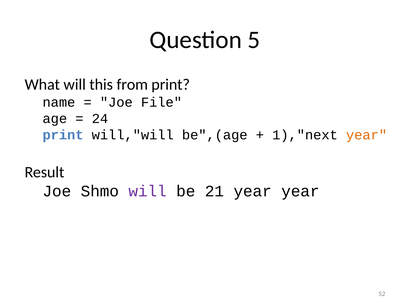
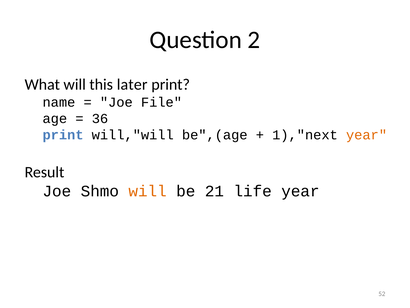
5: 5 -> 2 (254, 40)
from: from -> later (132, 84)
24: 24 -> 36 (100, 118)
will colour: purple -> orange (148, 191)
21 year: year -> life (253, 191)
